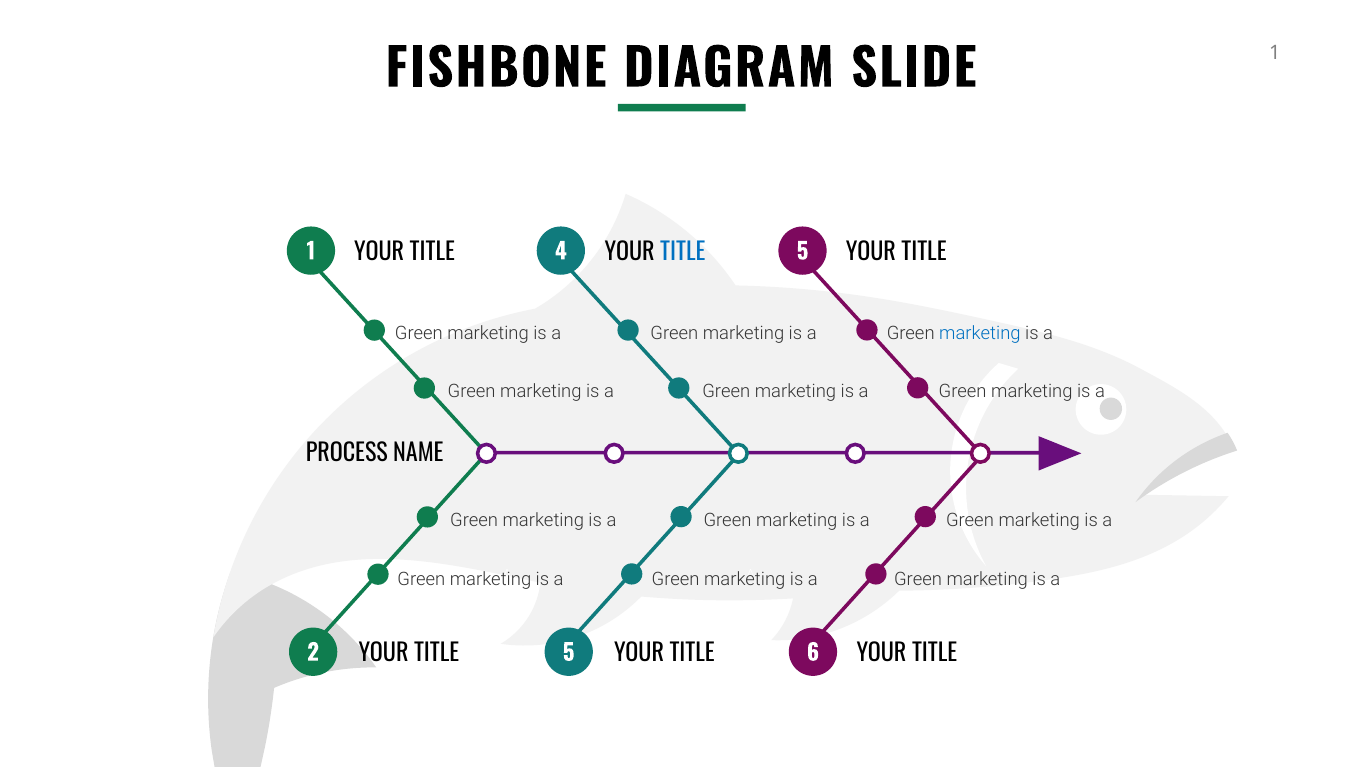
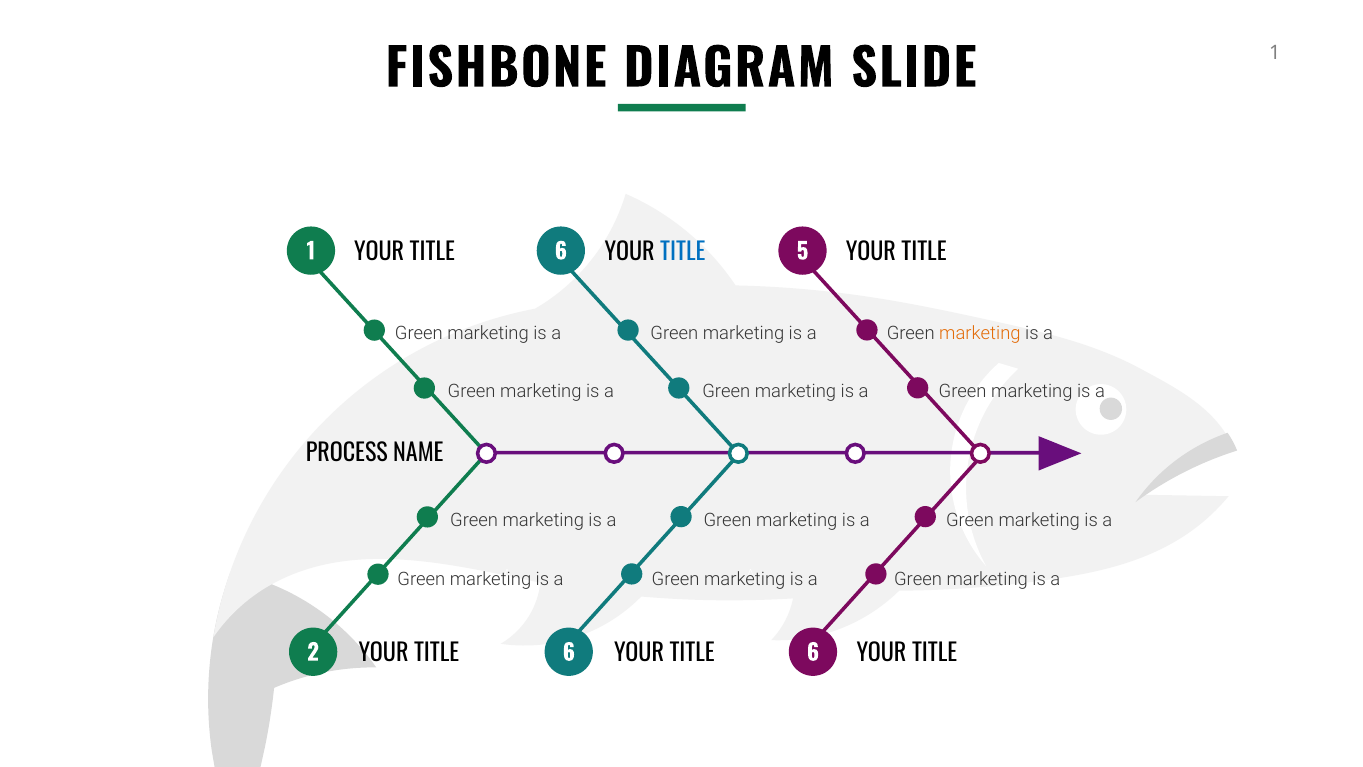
1 4: 4 -> 6 (561, 252)
marketing colour: blue -> orange (980, 333)
2 5: 5 -> 6 (569, 653)
